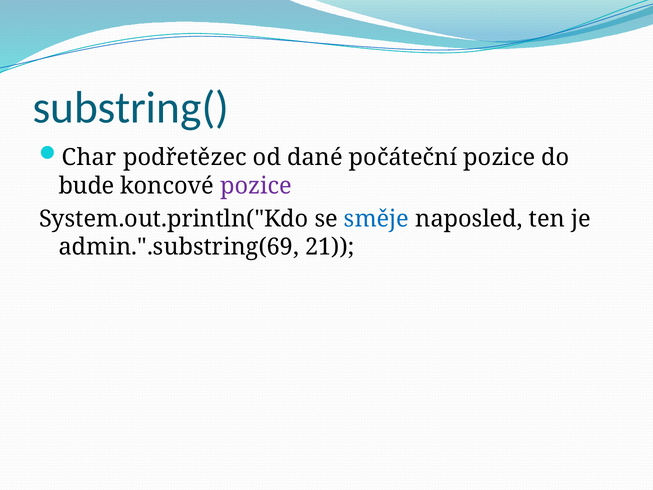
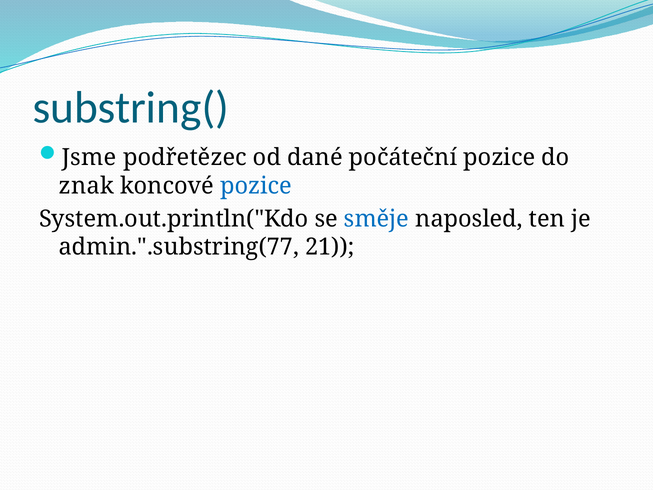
Char: Char -> Jsme (89, 157)
bude: bude -> znak (86, 186)
pozice colour: purple -> blue (256, 186)
admin.".substring(69: admin.".substring(69 -> admin.".substring(77 (179, 247)
